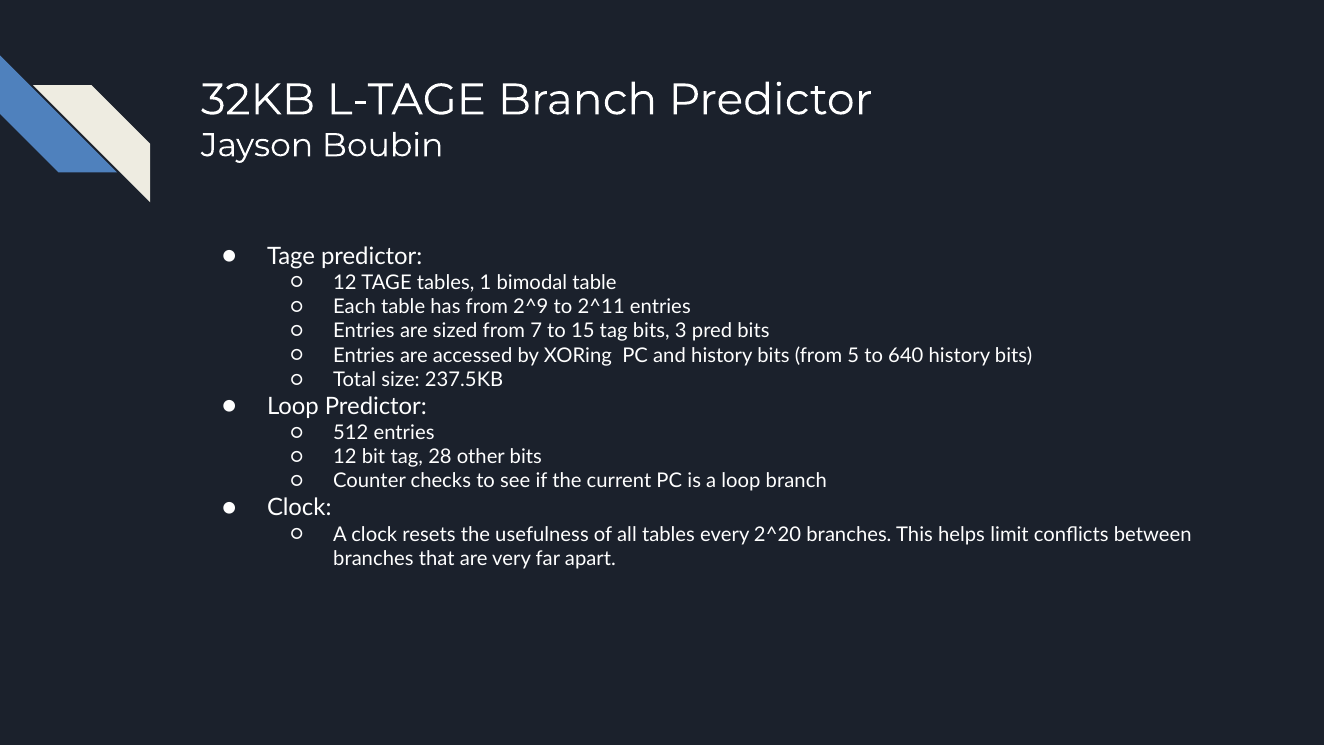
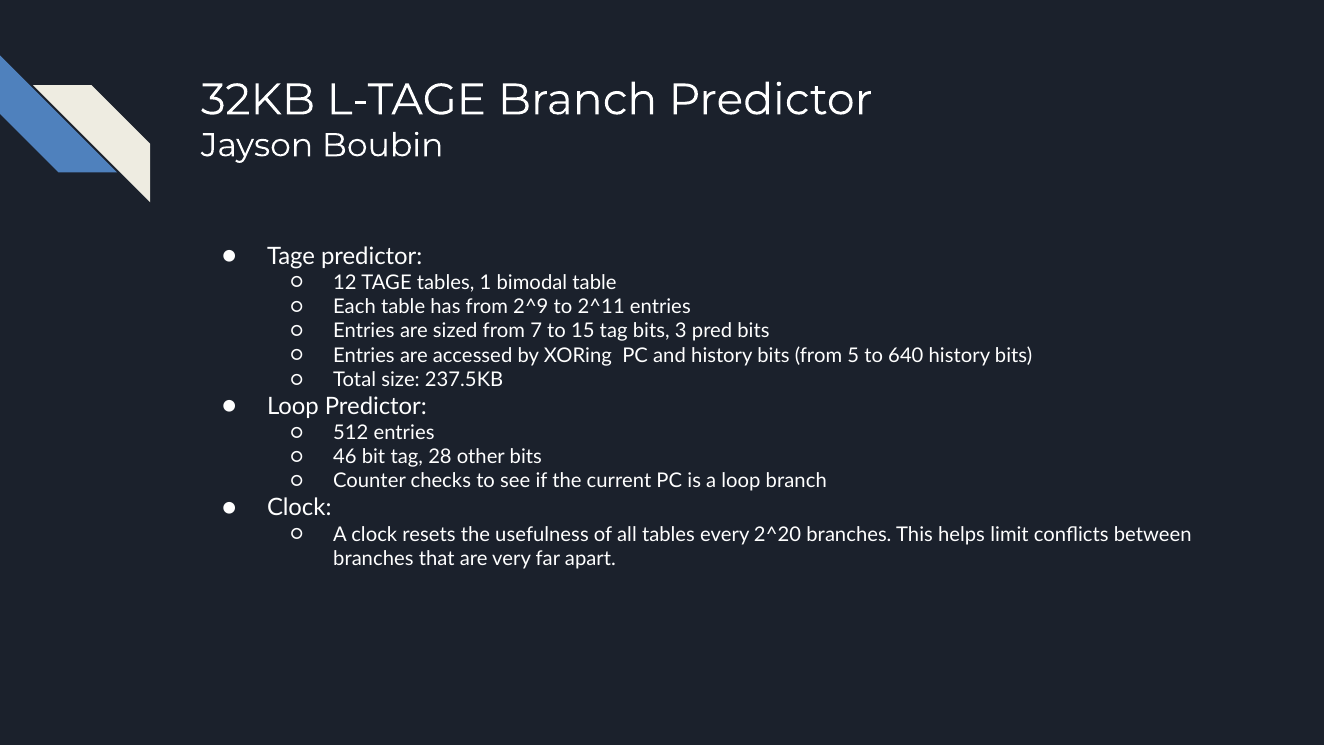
12: 12 -> 46 (345, 457)
